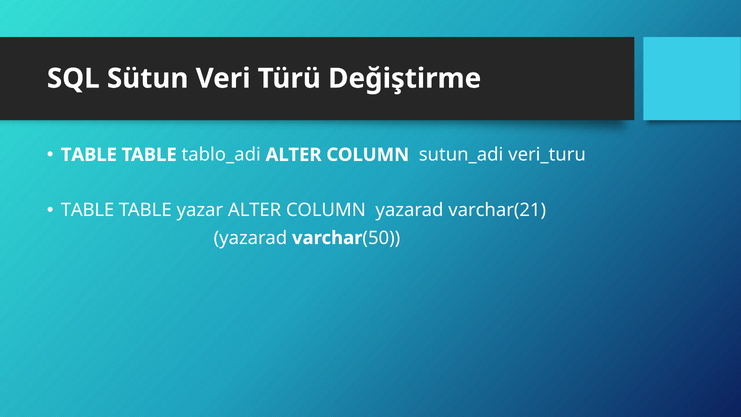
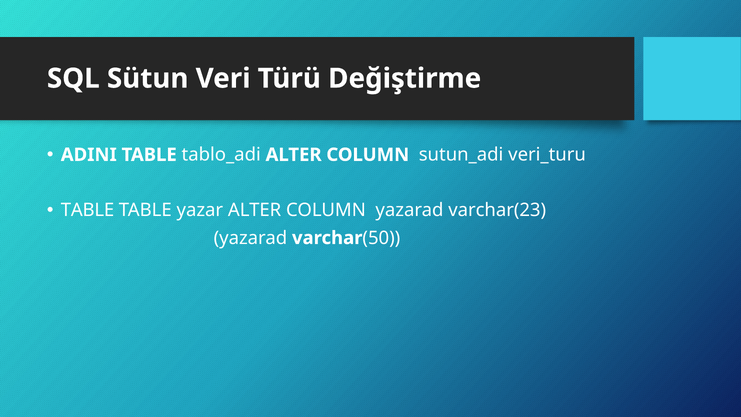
TABLE: TABLE -> ADINI (89, 155)
varchar(21: varchar(21 -> varchar(23 (497, 210)
